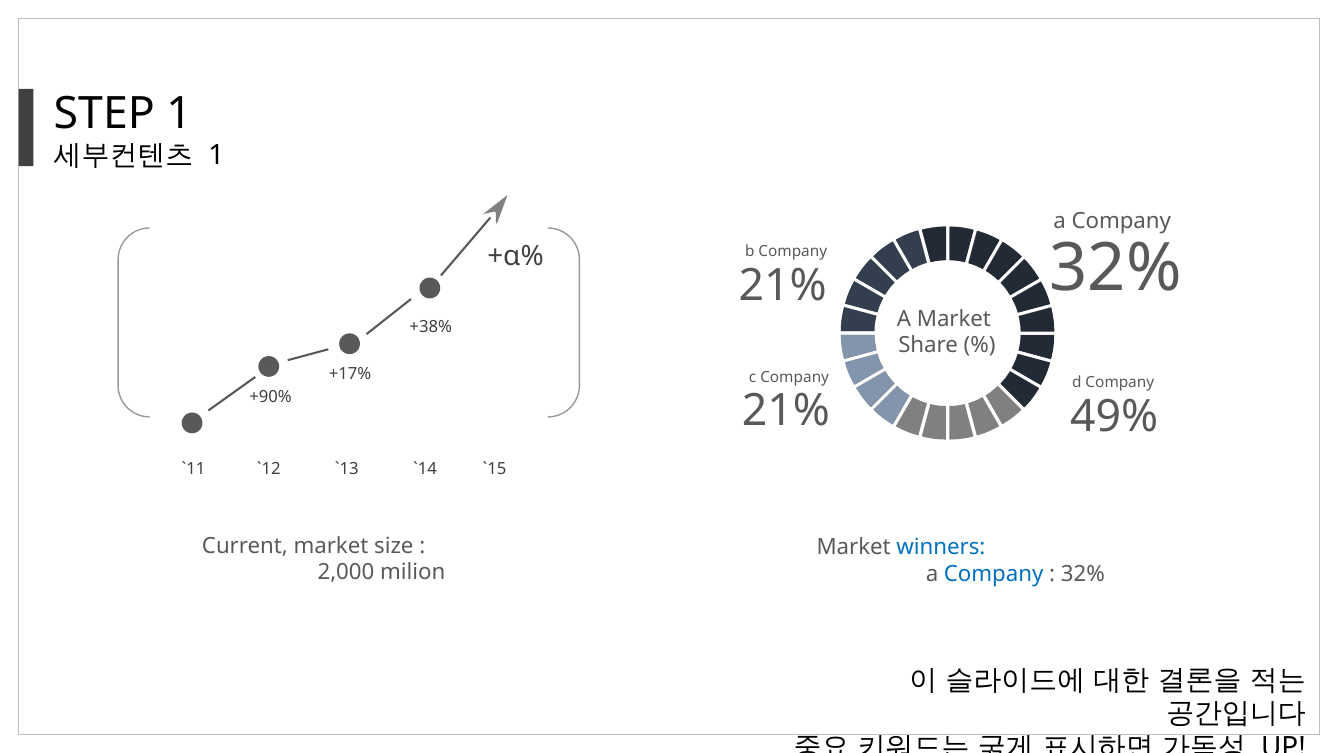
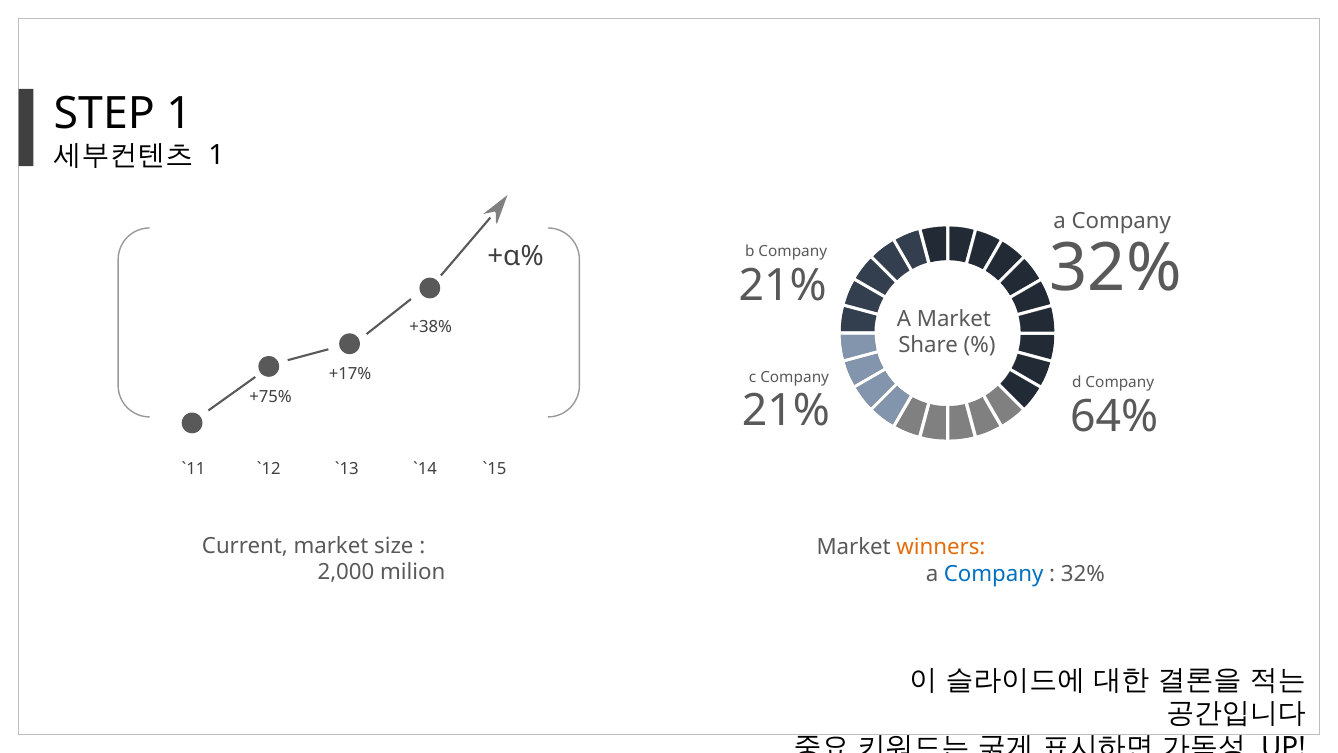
+90%: +90% -> +75% (271, 397)
49%: 49% -> 64% (1114, 416)
winners colour: blue -> orange (941, 547)
